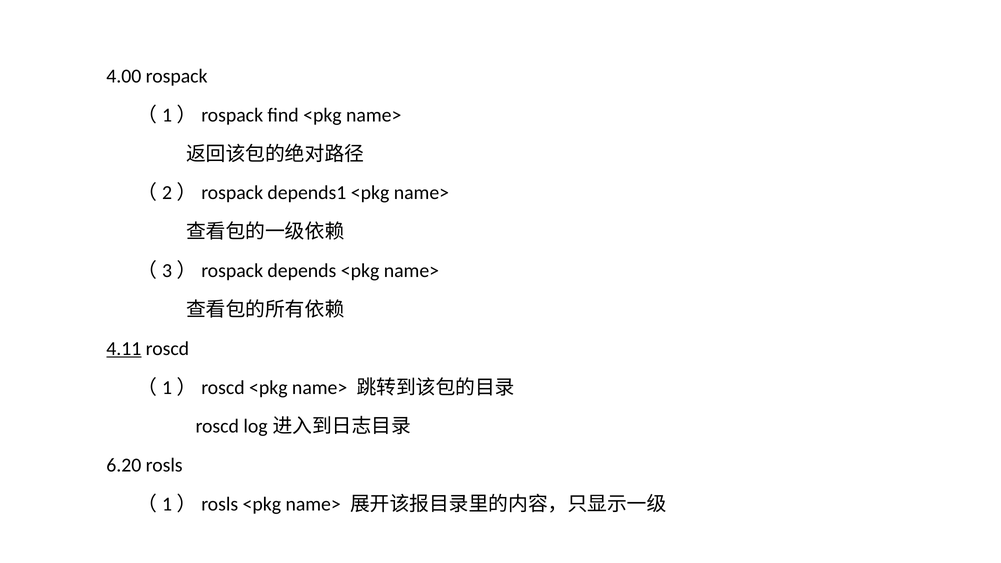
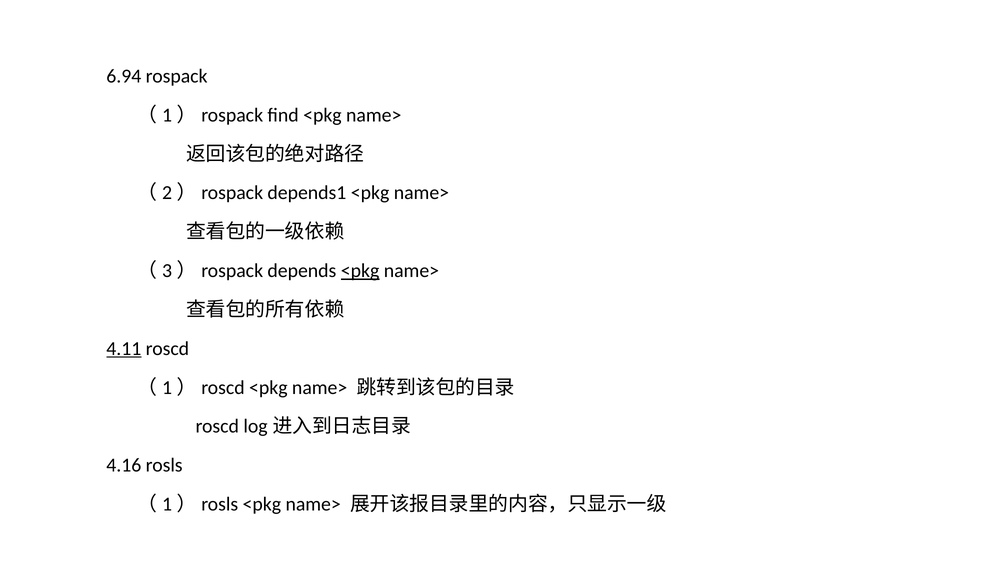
4.00: 4.00 -> 6.94 (124, 76)
<pkg underline: none -> present (360, 271)
6.20: 6.20 -> 4.16 (124, 465)
